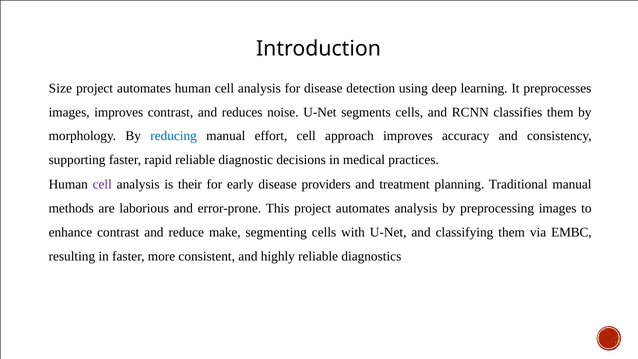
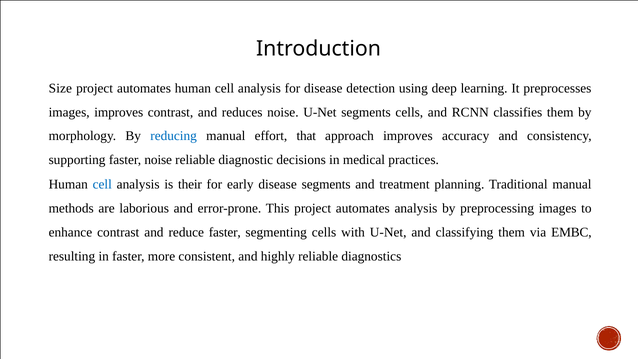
effort cell: cell -> that (306, 136)
faster rapid: rapid -> noise (158, 160)
cell colour: purple -> blue (102, 185)
disease providers: providers -> segments (326, 185)
reduce make: make -> faster (225, 232)
